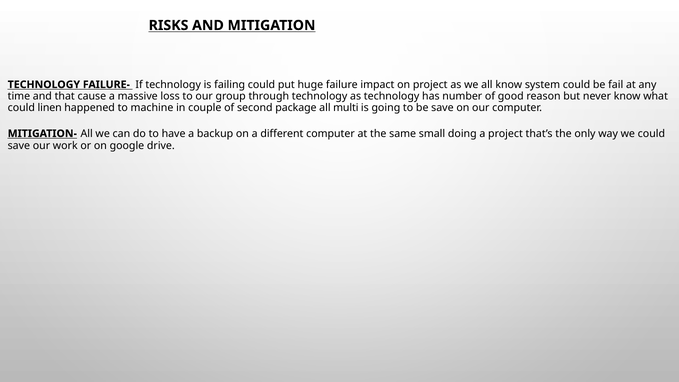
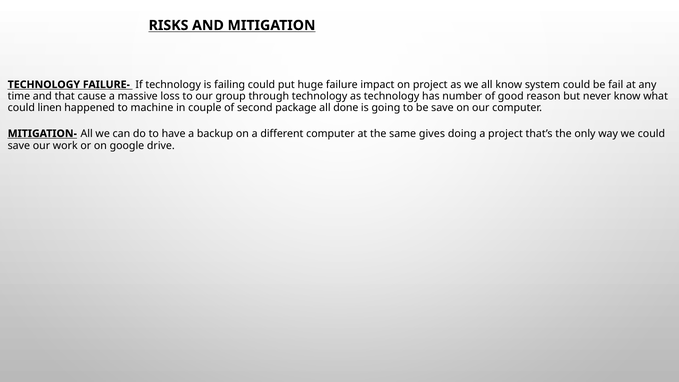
multi: multi -> done (346, 108)
small: small -> gives (432, 134)
